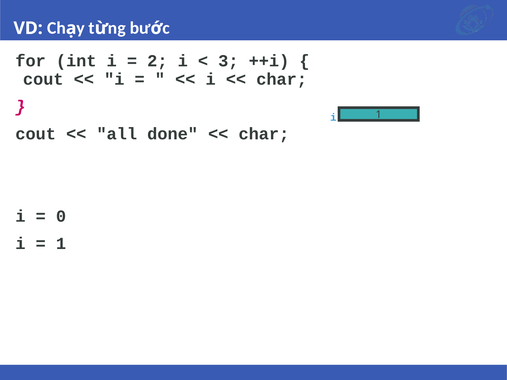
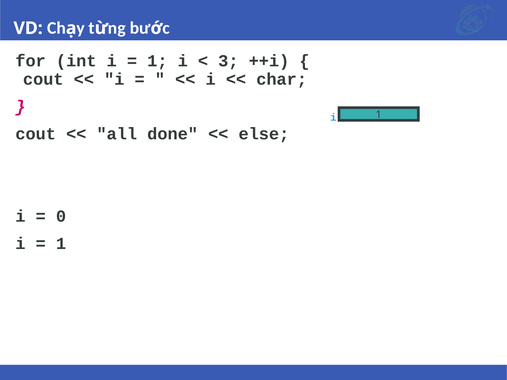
2: 2 -> 1 (157, 61)
char: char -> else (264, 134)
